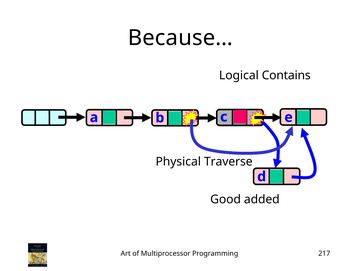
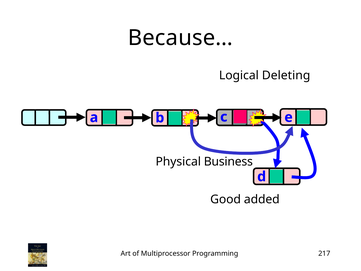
Contains: Contains -> Deleting (286, 75)
Traverse: Traverse -> Business (228, 162)
